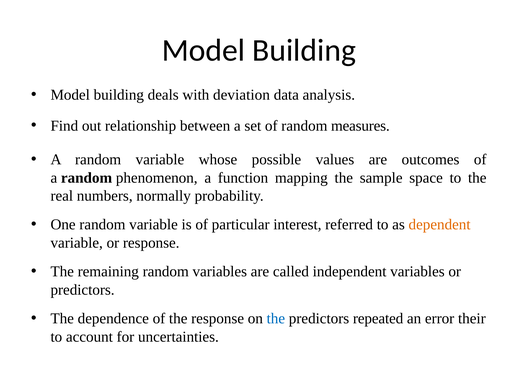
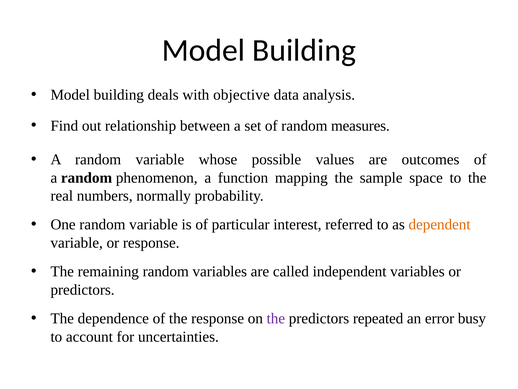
deviation: deviation -> objective (241, 95)
the colour: blue -> purple (276, 318)
their: their -> busy (472, 318)
